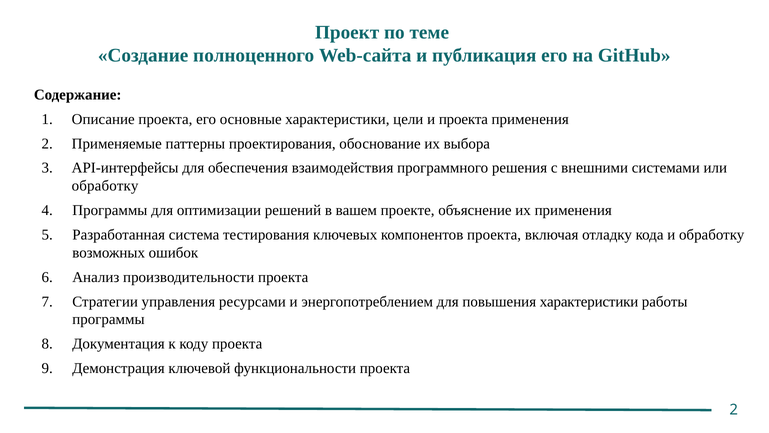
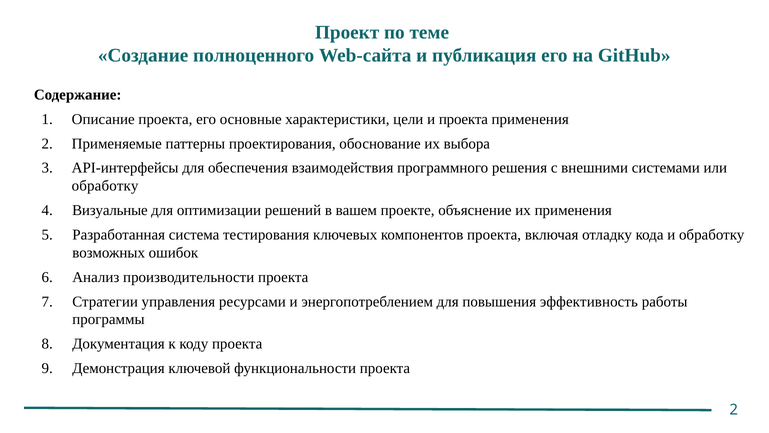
Программы: Программы -> Визуальные (110, 210)
повышения характеристики: характеристики -> эффективность (589, 301)
